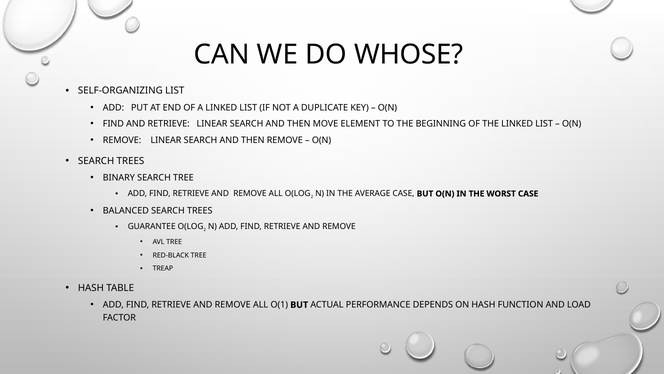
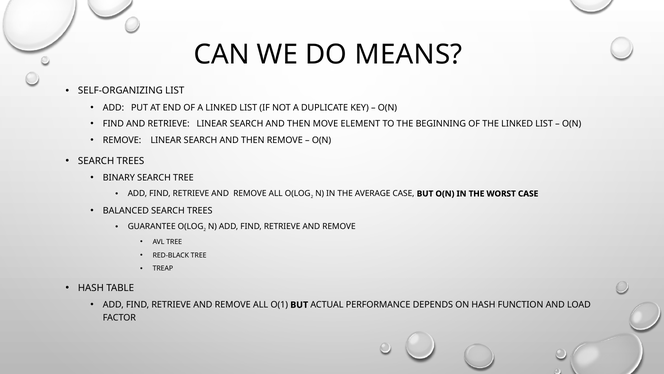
WHOSE: WHOSE -> MEANS (409, 54)
